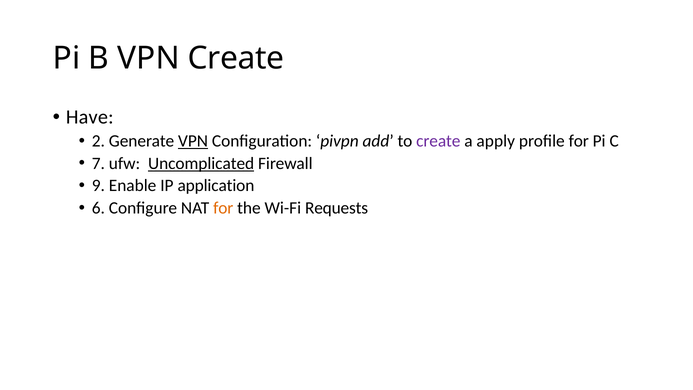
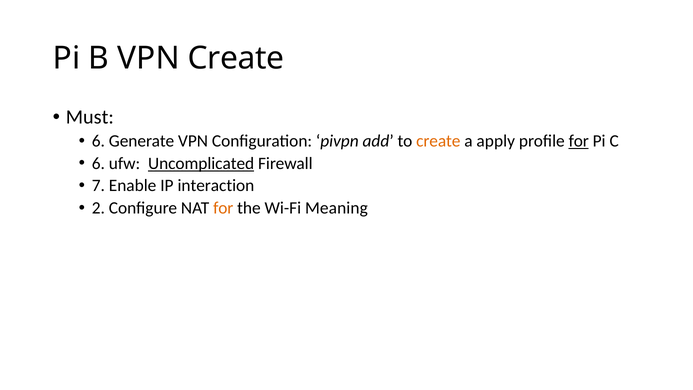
Have: Have -> Must (90, 117)
2: 2 -> 6 (98, 141)
VPN underline: present -> none (193, 141)
create colour: purple -> orange (438, 141)
for underline: none -> present (579, 141)
7: 7 -> 6 (98, 163)
9: 9 -> 7 (98, 186)
application: application -> interaction (216, 186)
6: 6 -> 2 (98, 208)
Requests: Requests -> Meaning (336, 208)
